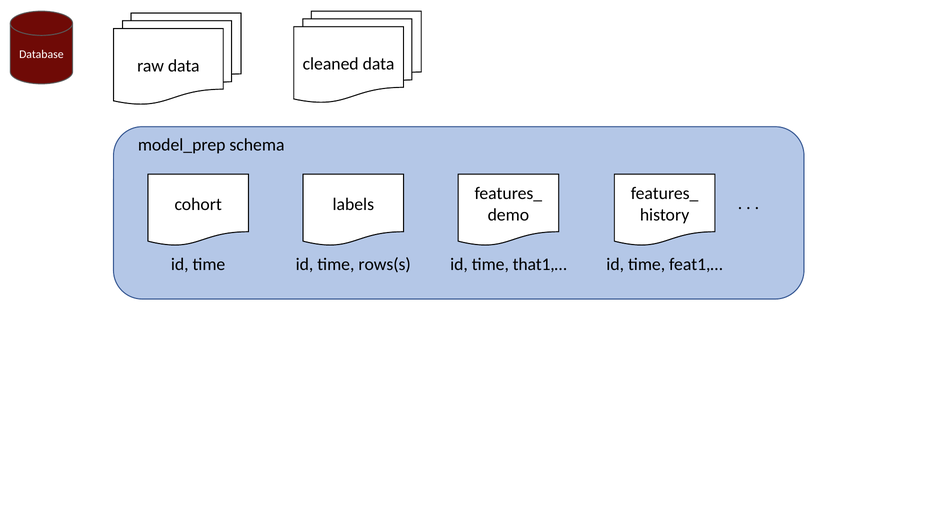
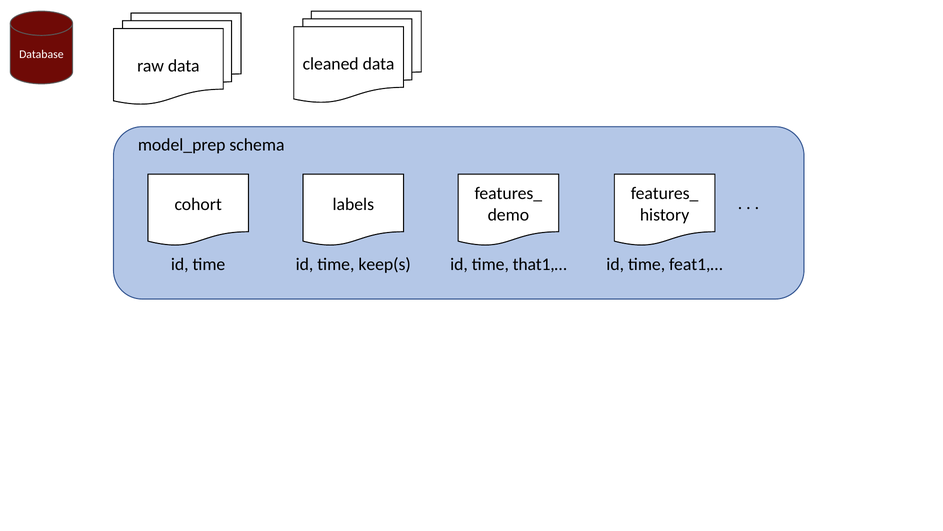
rows(s: rows(s -> keep(s (385, 264)
